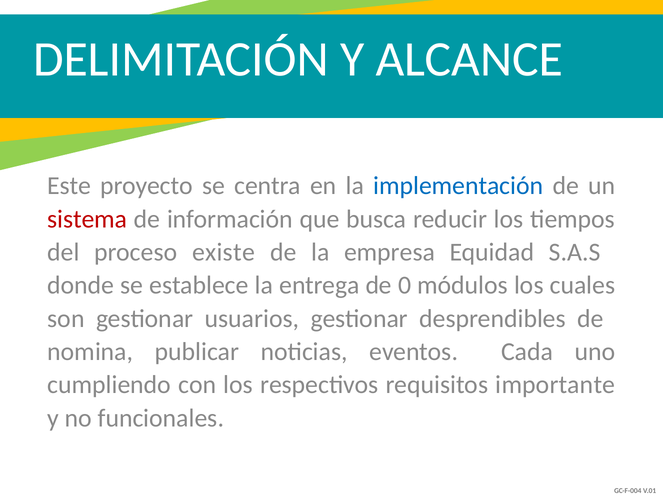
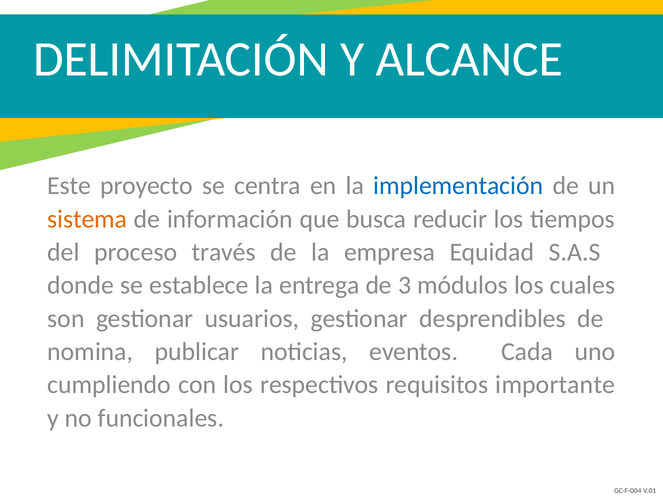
sistema colour: red -> orange (87, 219)
existe: existe -> través (224, 252)
0: 0 -> 3 (405, 285)
